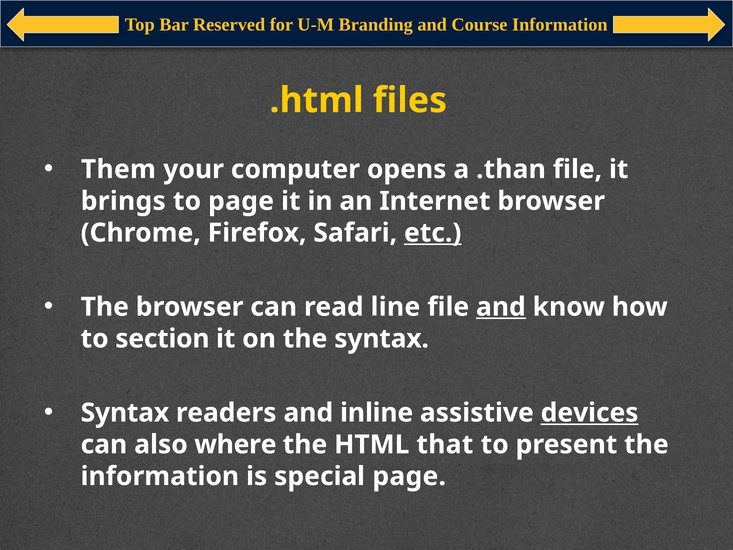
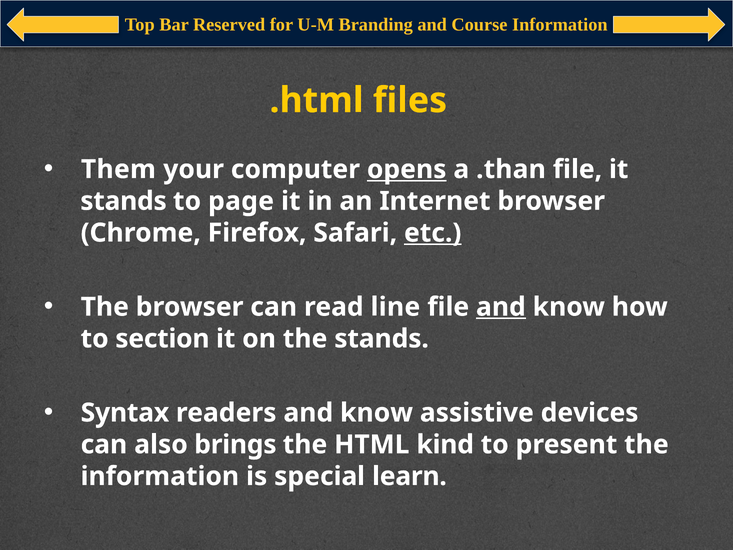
opens underline: none -> present (407, 169)
brings: brings -> stands (124, 201)
the syntax: syntax -> stands (382, 339)
readers and inline: inline -> know (377, 413)
devices underline: present -> none (590, 413)
where: where -> brings (235, 444)
that: that -> kind (445, 444)
special page: page -> learn (409, 476)
